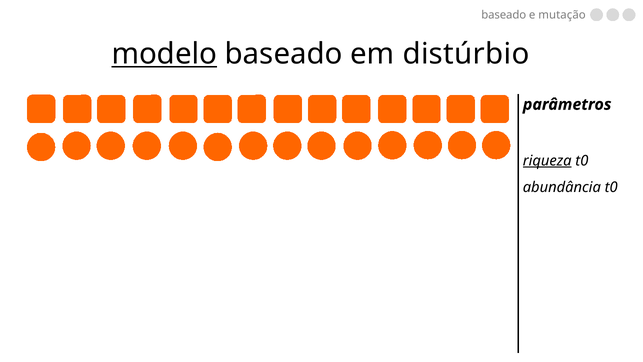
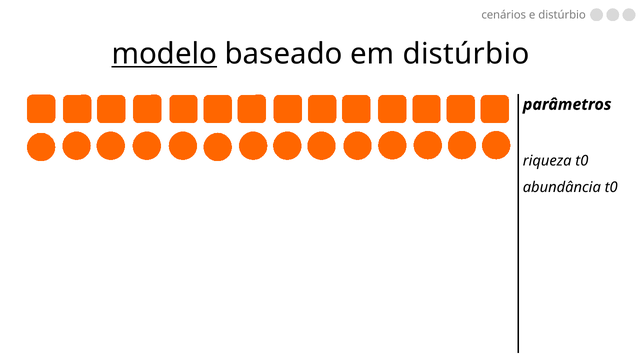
baseado: baseado -> cenários (504, 15)
e mutação: mutação -> distúrbio (562, 15)
riqueza underline: present -> none (547, 161)
